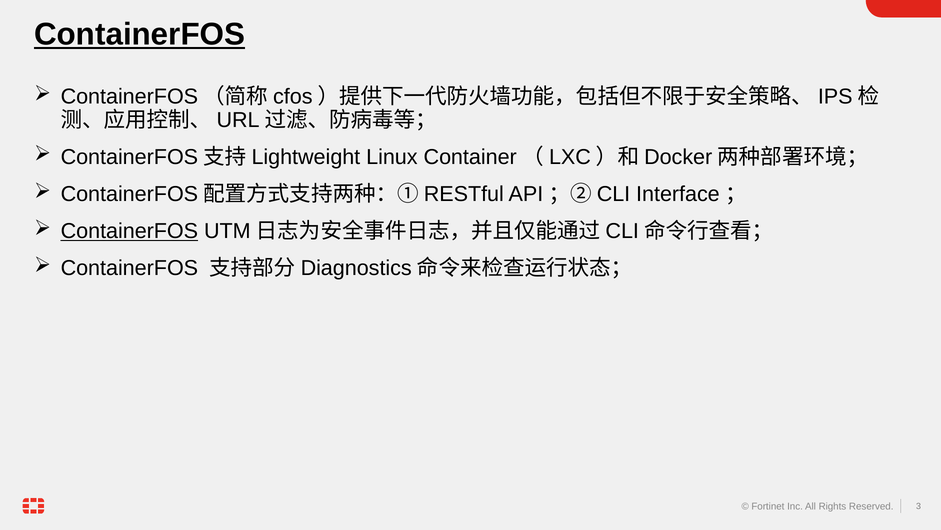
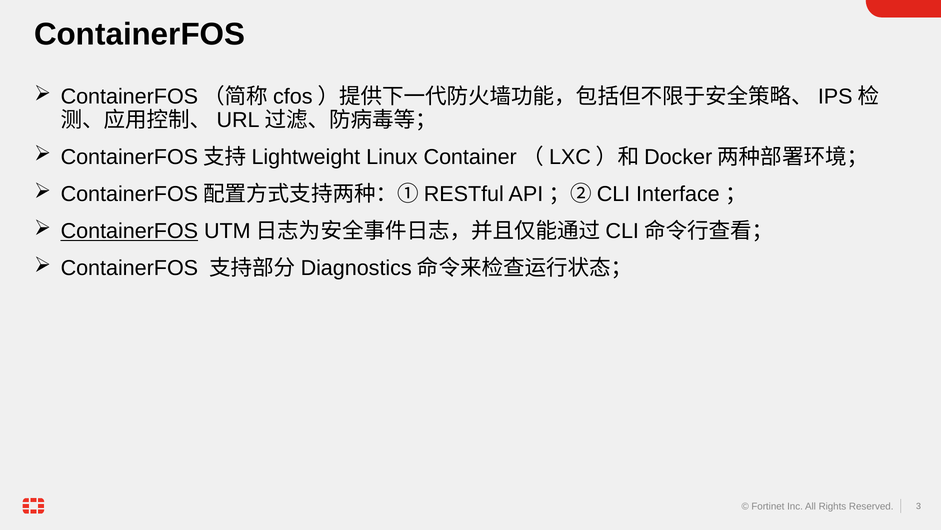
ContainerFOS underline: present -> none (140, 34)
